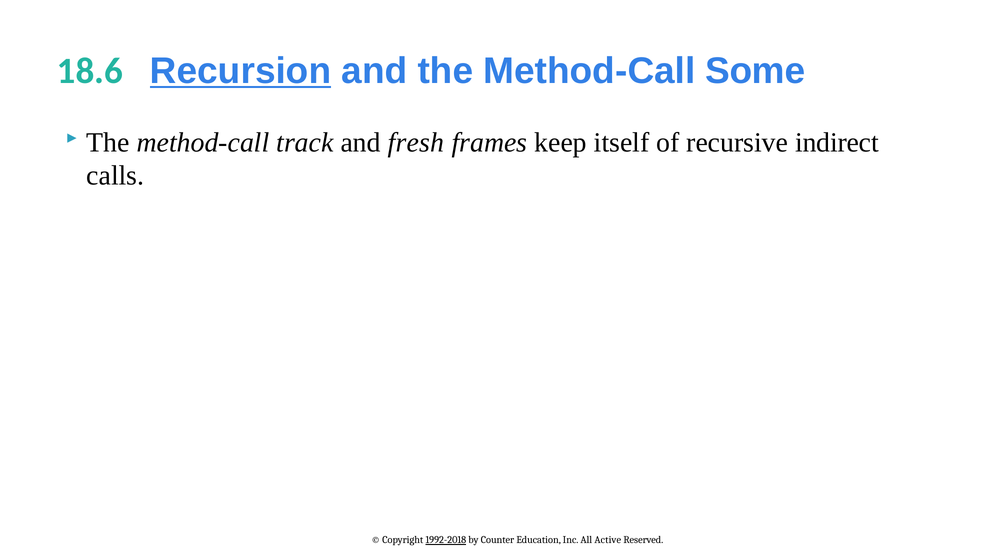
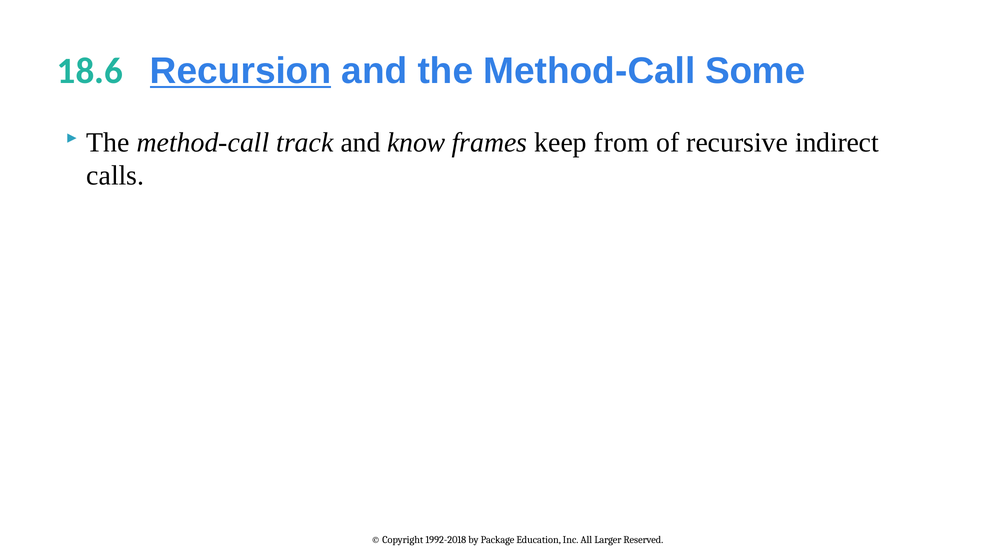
fresh: fresh -> know (416, 142)
itself: itself -> from (621, 142)
1992-2018 underline: present -> none (446, 540)
Counter: Counter -> Package (498, 540)
Active: Active -> Larger (608, 540)
